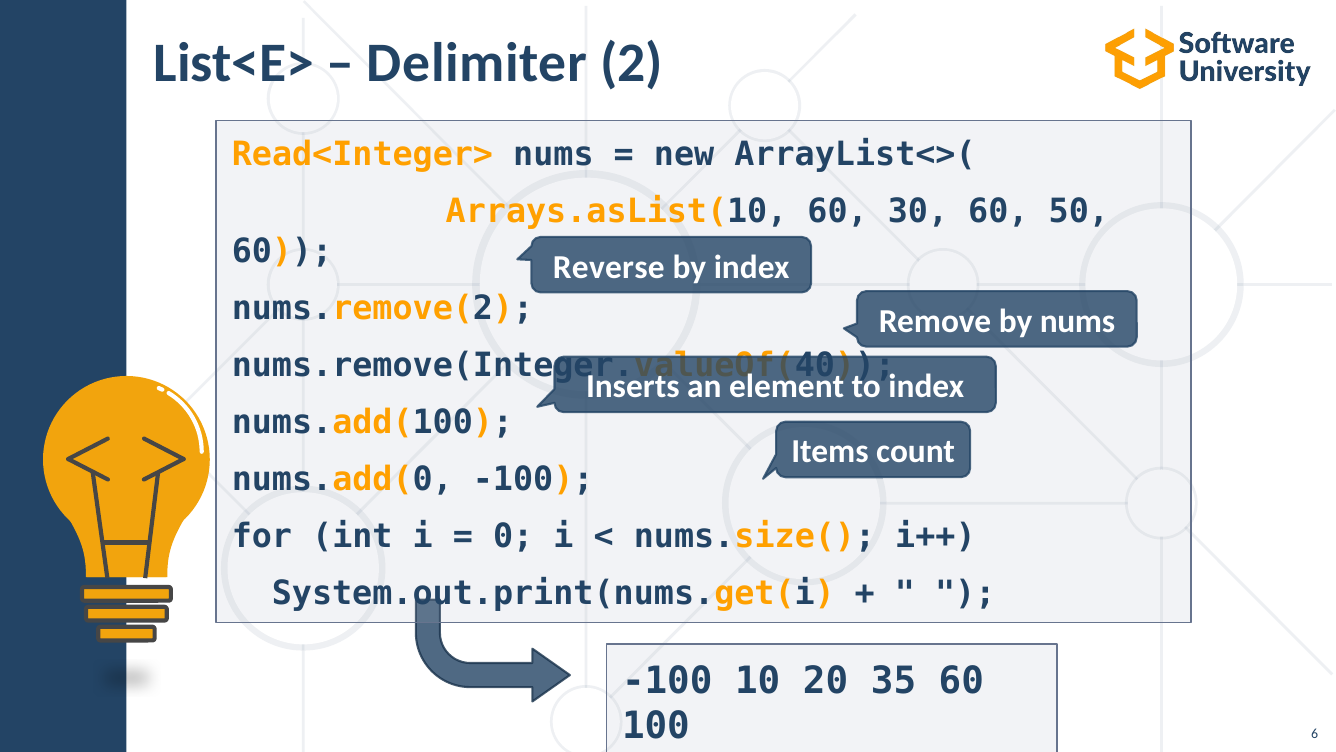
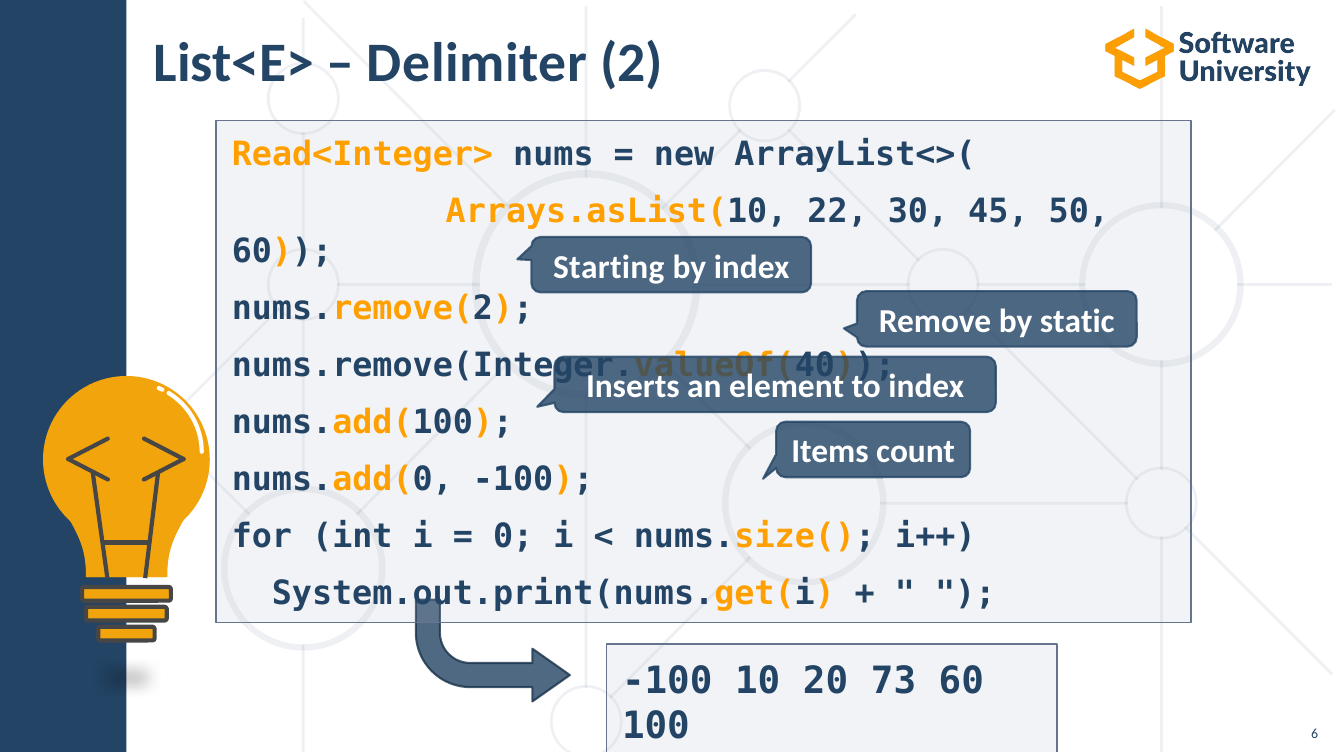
Arrays.asList(10 60: 60 -> 22 (838, 212)
30 60: 60 -> 45 (998, 212)
Reverse: Reverse -> Starting (609, 267)
by nums: nums -> static (1077, 321)
35: 35 -> 73 (894, 681)
